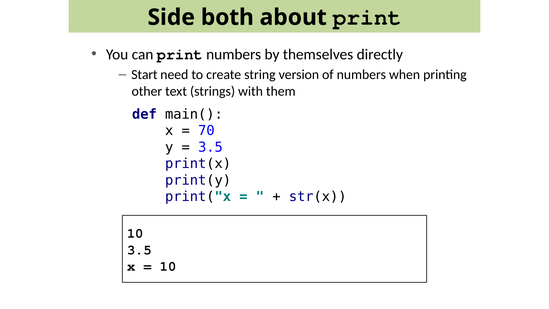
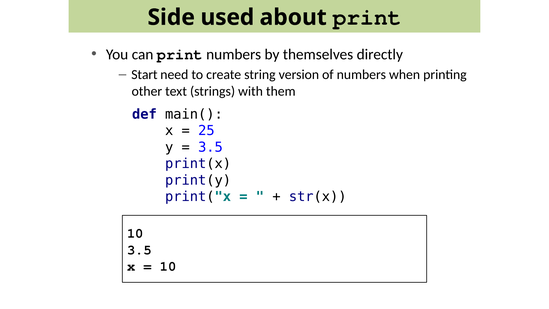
both: both -> used (227, 17)
70: 70 -> 25 (206, 131)
